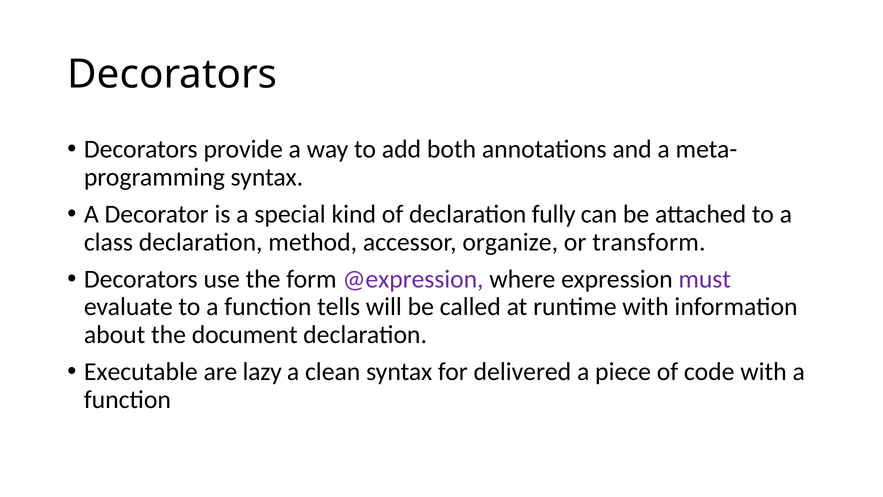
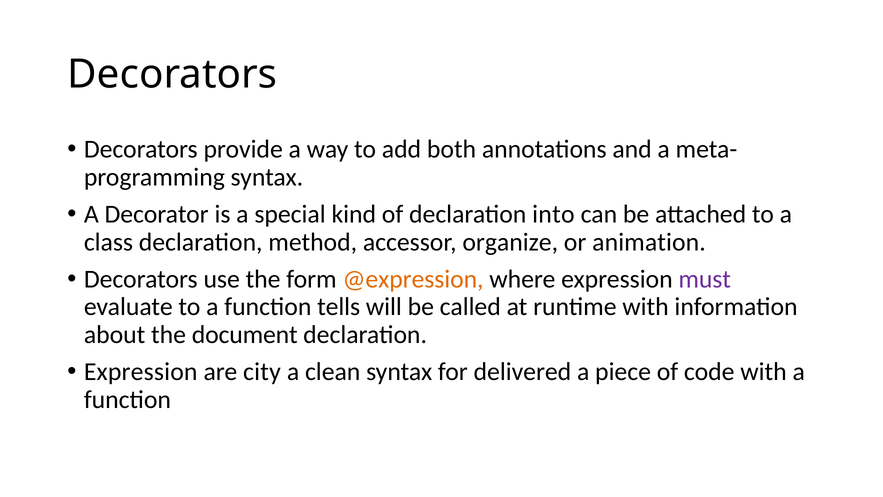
fully: fully -> into (553, 214)
transform: transform -> animation (649, 242)
@expression colour: purple -> orange (413, 279)
Executable: Executable -> Expression (141, 372)
lazy: lazy -> city (262, 372)
